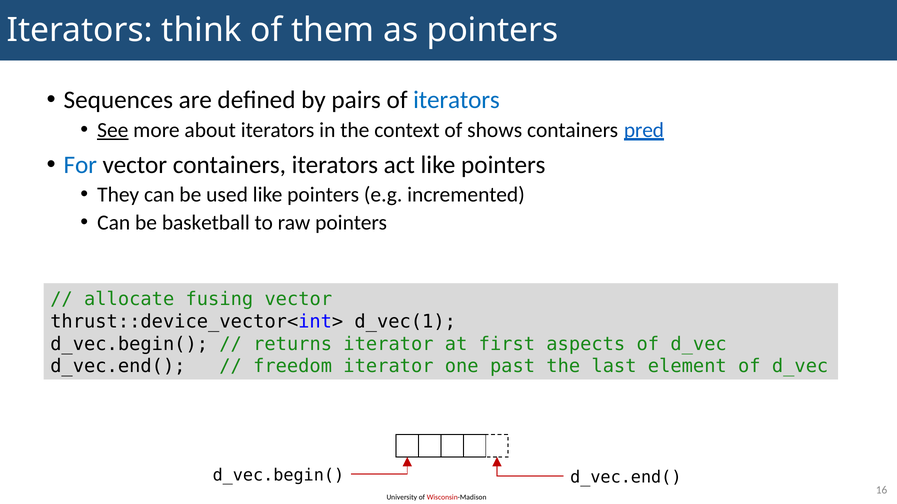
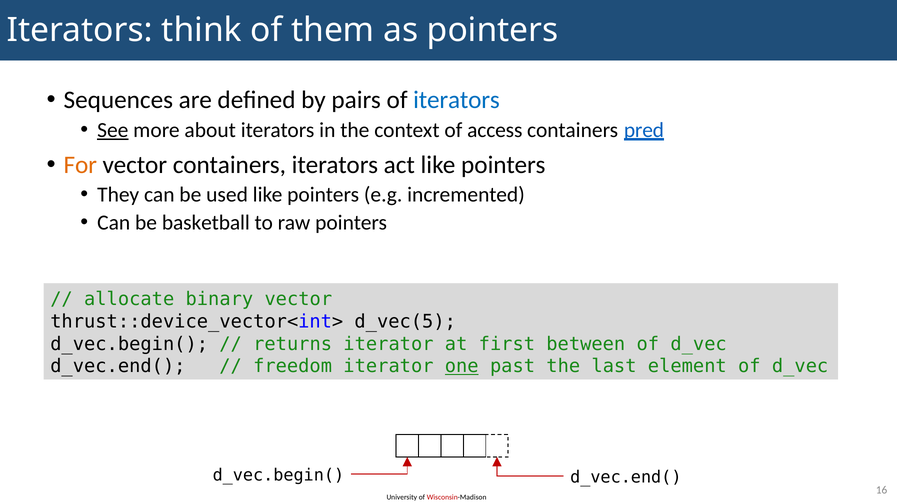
shows: shows -> access (495, 130)
For colour: blue -> orange (80, 165)
fusing: fusing -> binary (219, 299)
d_vec(1: d_vec(1 -> d_vec(5 (405, 322)
aspects: aspects -> between (586, 344)
one underline: none -> present (462, 367)
